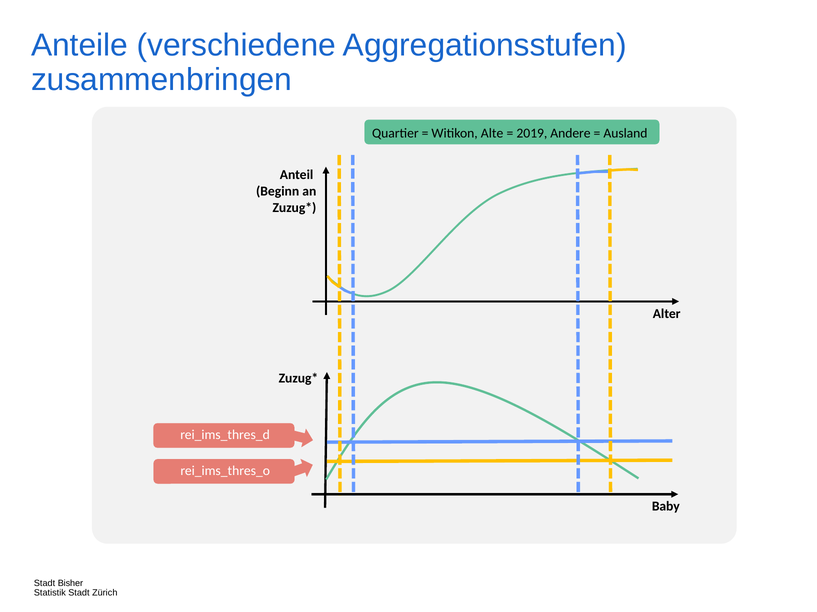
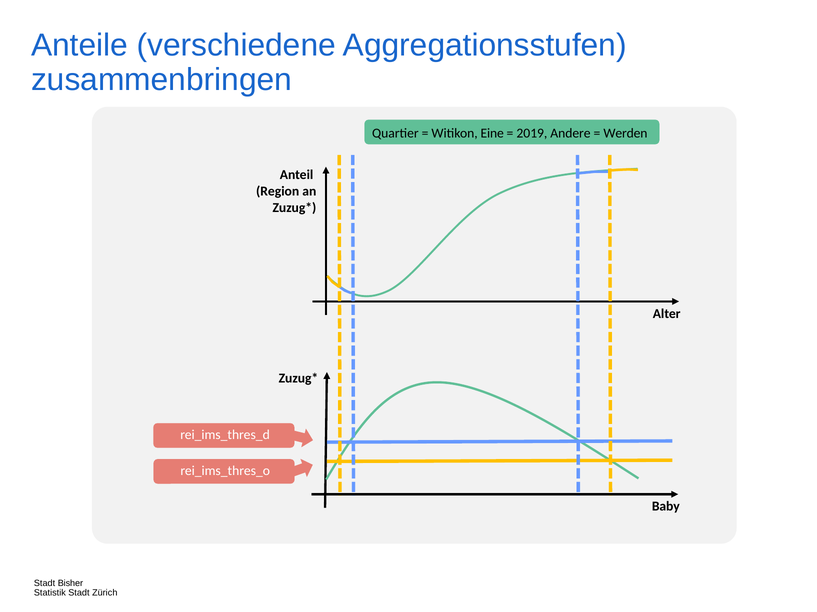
Alte: Alte -> Eine (492, 133)
Ausland: Ausland -> Werden (625, 133)
Beginn: Beginn -> Region (278, 191)
